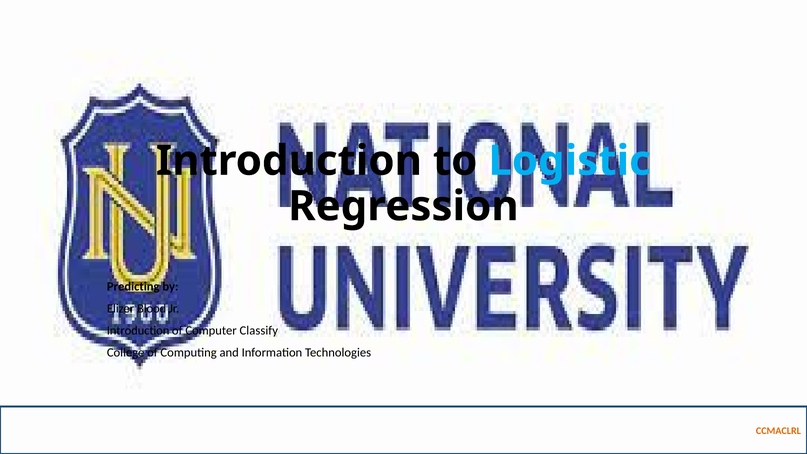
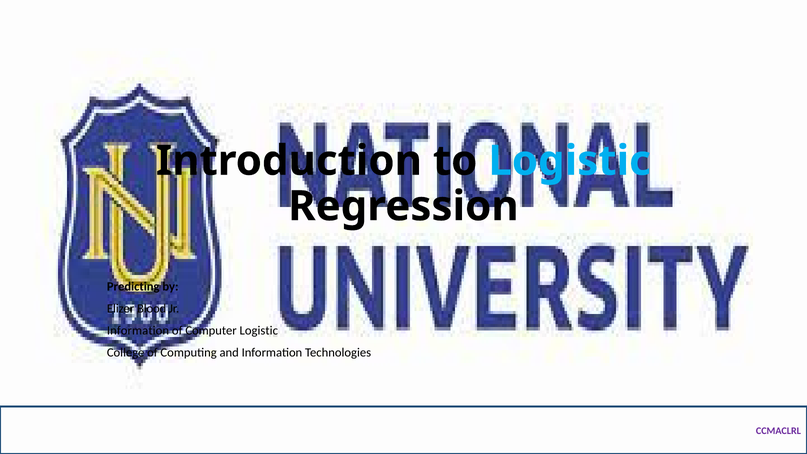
Introduction: Introduction -> Information (138, 331)
Computer Classify: Classify -> Logistic (259, 331)
CCMACLRL colour: orange -> purple (778, 431)
